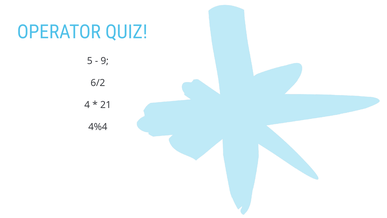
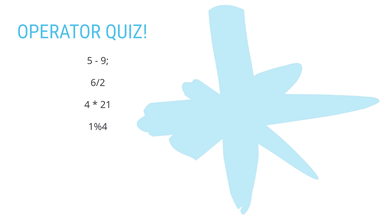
4%4: 4%4 -> 1%4 (98, 127)
